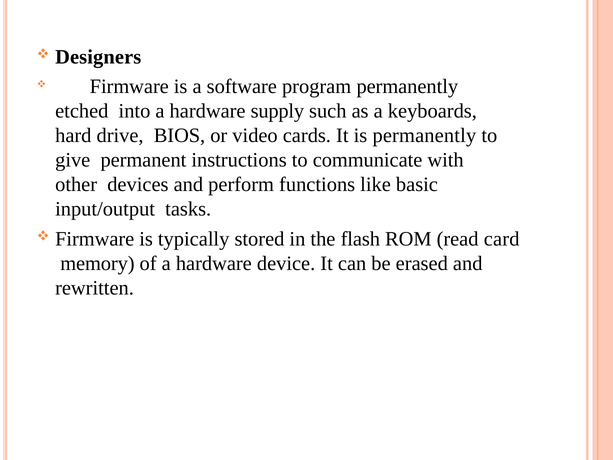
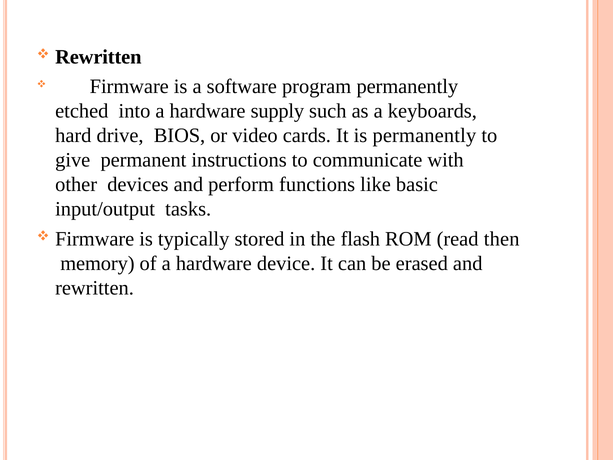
Designers: Designers -> Rewritten (98, 57)
card: card -> then (502, 239)
